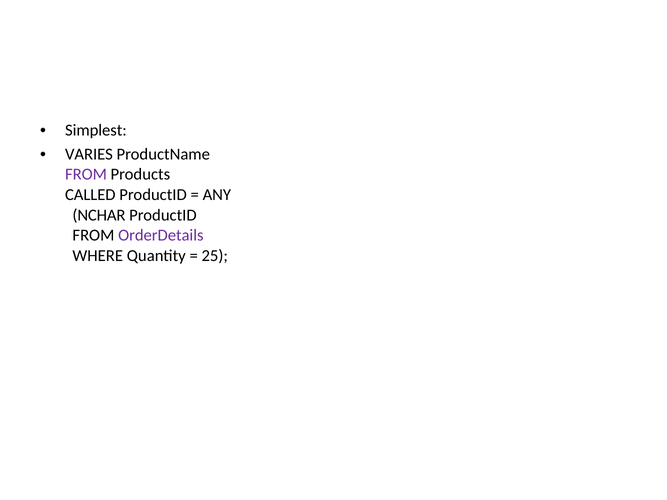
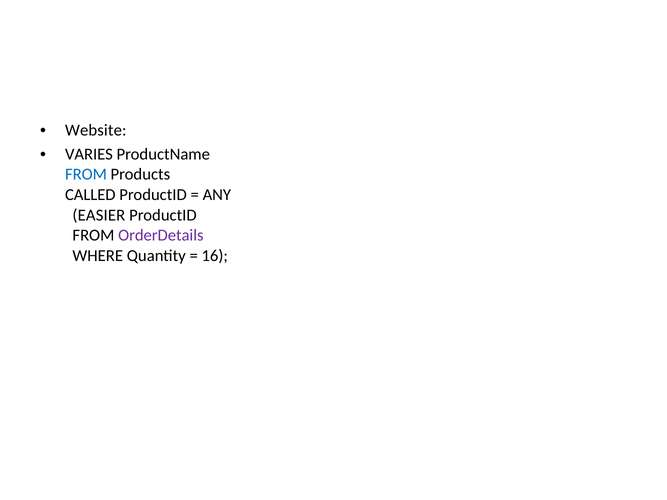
Simplest: Simplest -> Website (96, 130)
FROM colour: purple -> blue (86, 174)
NCHAR: NCHAR -> EASIER (99, 215)
25: 25 -> 16 (215, 256)
